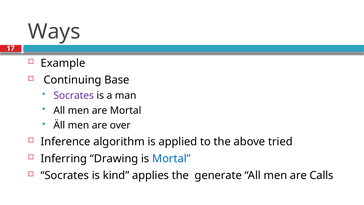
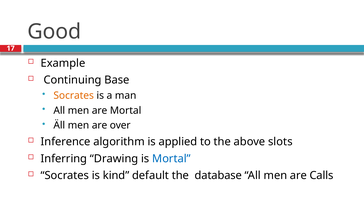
Ways: Ways -> Good (54, 32)
Socrates colour: purple -> orange (74, 95)
tried: tried -> slots (280, 142)
applies: applies -> default (151, 175)
generate: generate -> database (218, 175)
